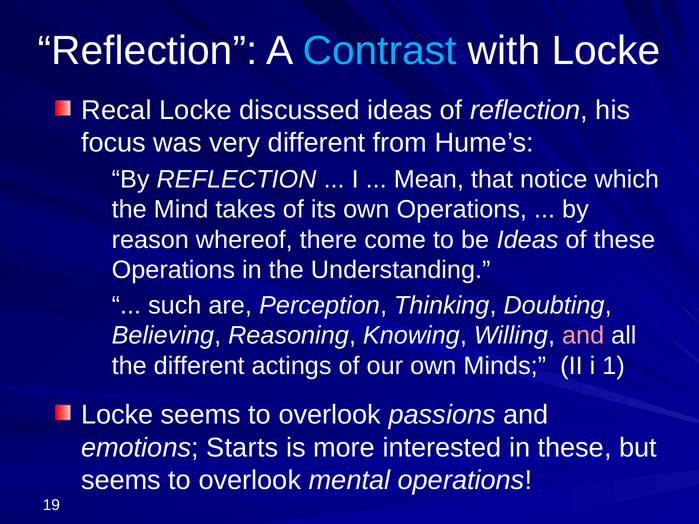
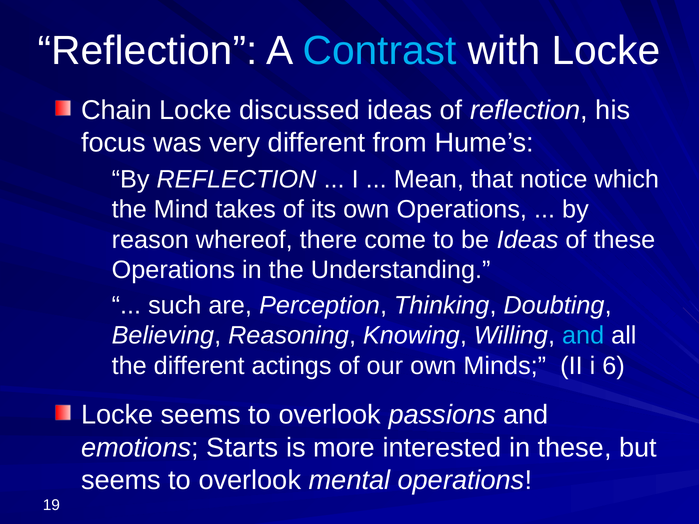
Recal: Recal -> Chain (117, 110)
and colour: pink -> light blue (583, 336)
1: 1 -> 6 (614, 366)
